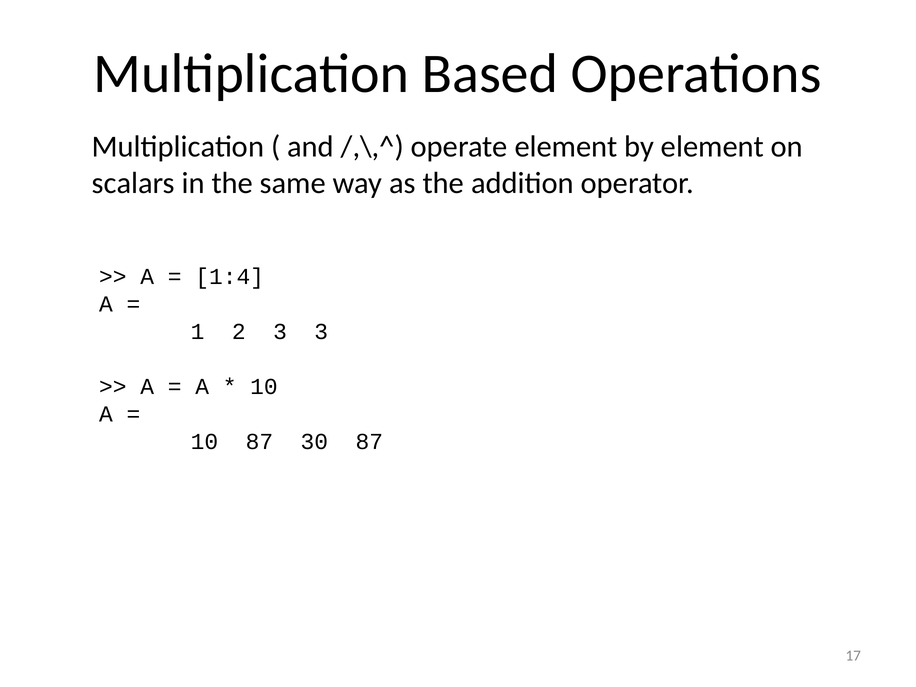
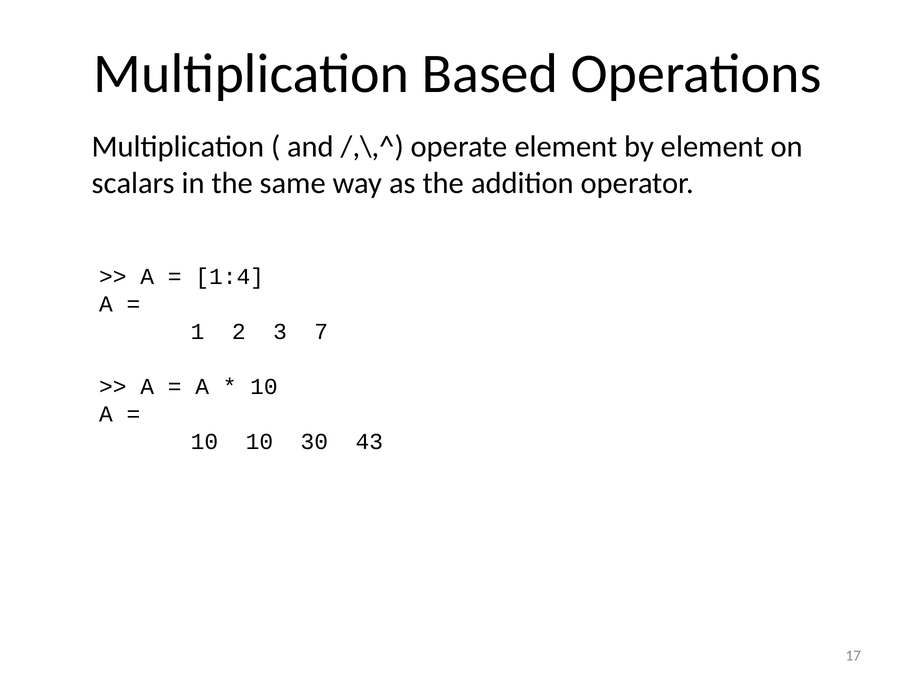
3 3: 3 -> 7 (321, 332)
10 87: 87 -> 10 (259, 442)
30 87: 87 -> 43 (369, 442)
